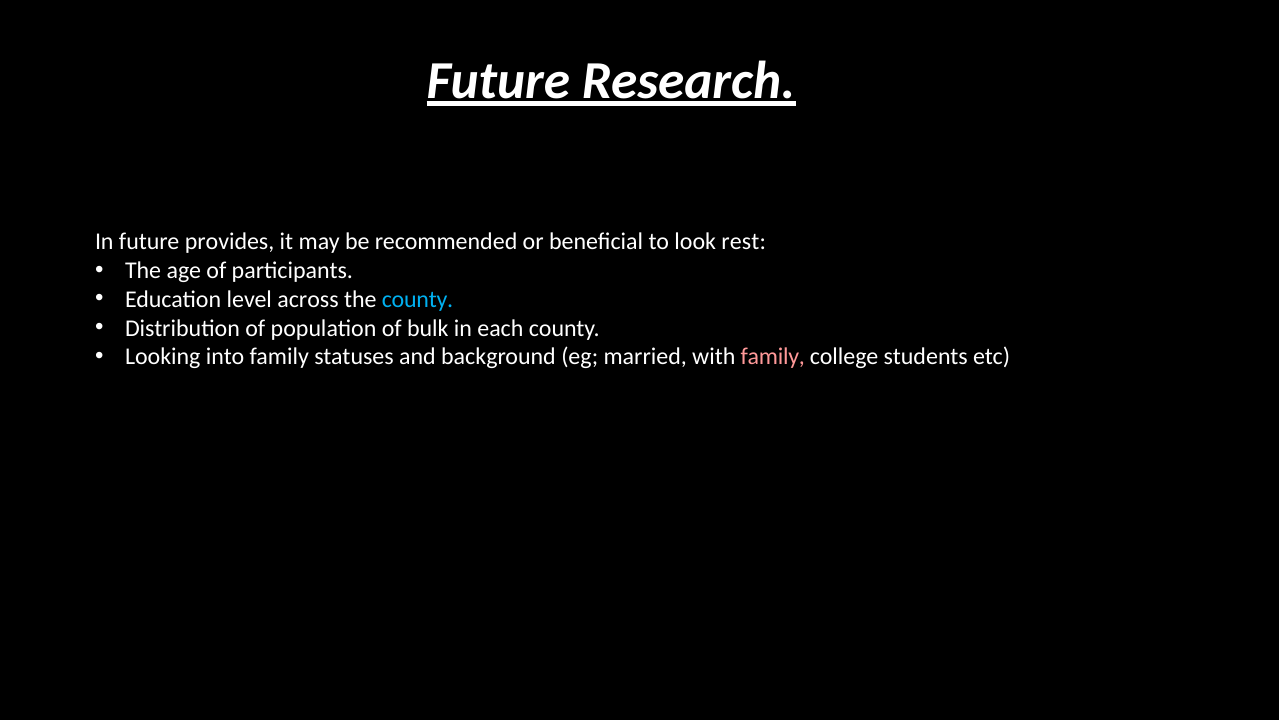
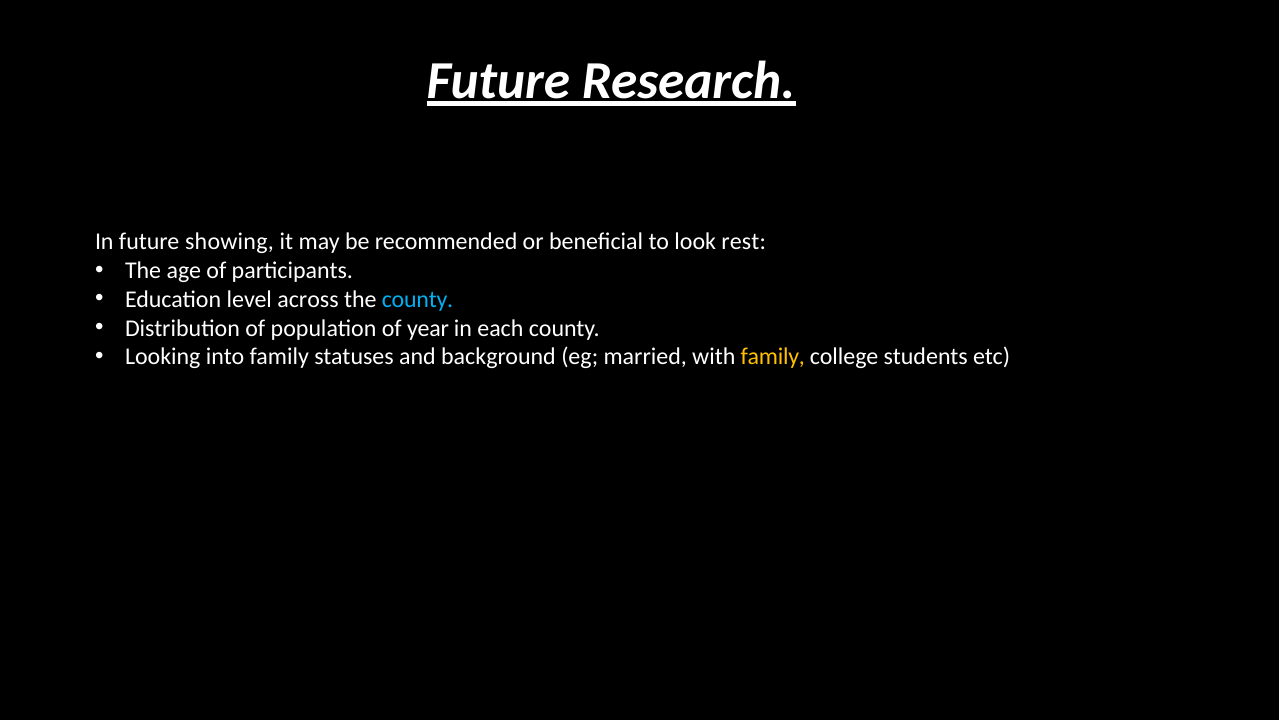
provides: provides -> showing (229, 241)
bulk: bulk -> year (428, 328)
family colour: pink -> yellow (773, 357)
